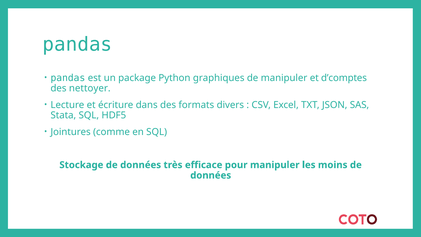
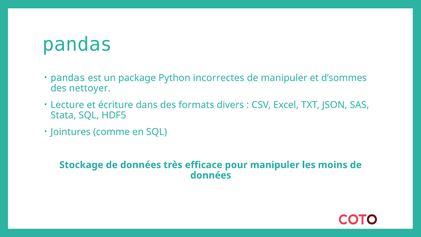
graphiques: graphiques -> incorrectes (219, 78)
d’comptes: d’comptes -> d’sommes (344, 78)
